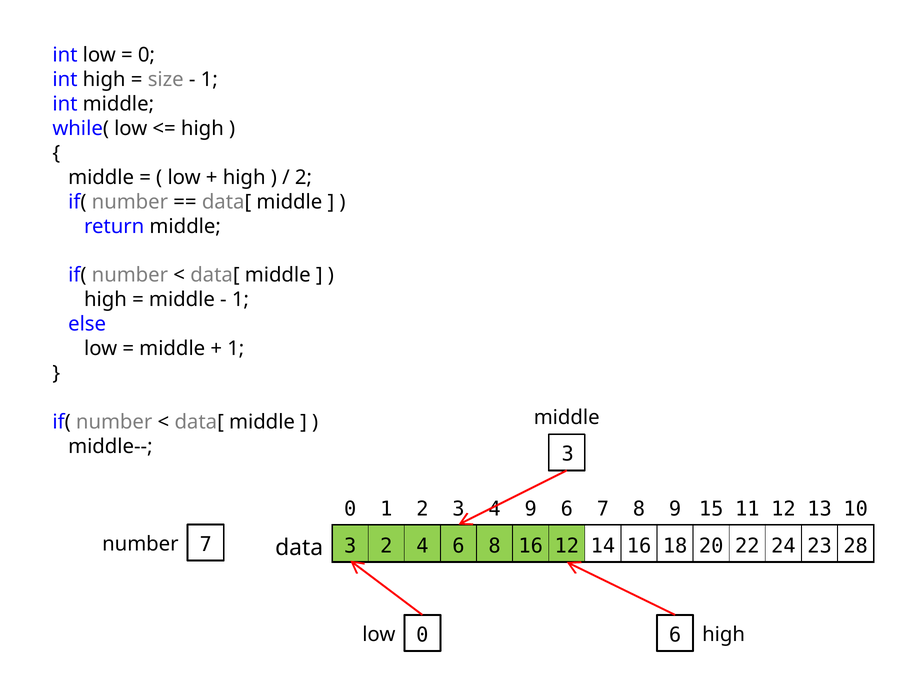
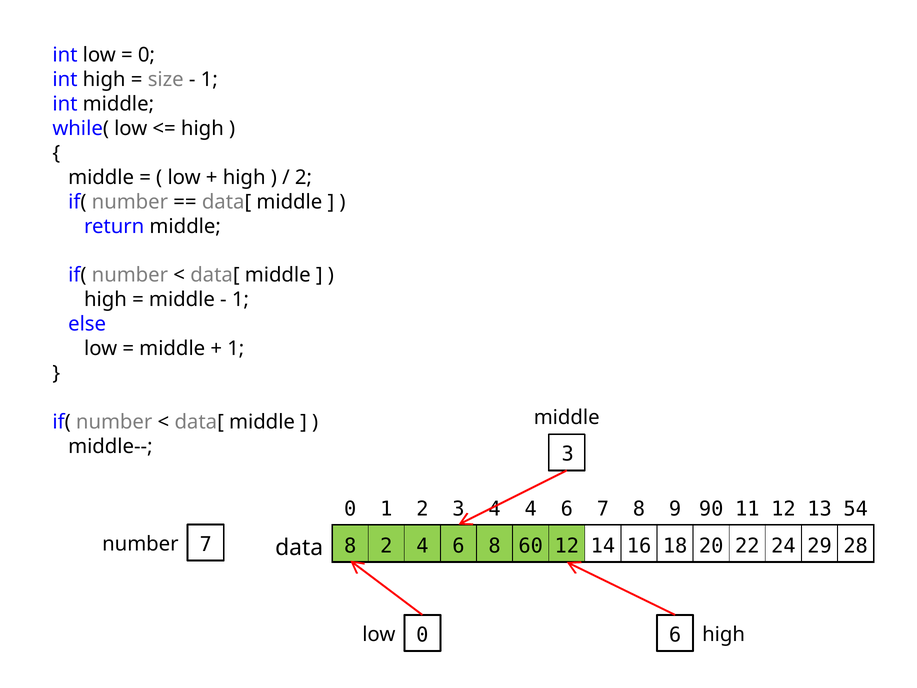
4 9: 9 -> 4 (531, 509)
15: 15 -> 90 (711, 509)
10: 10 -> 54 (856, 509)
data 3: 3 -> 8 (350, 546)
8 16: 16 -> 60 (531, 546)
23: 23 -> 29 (820, 546)
